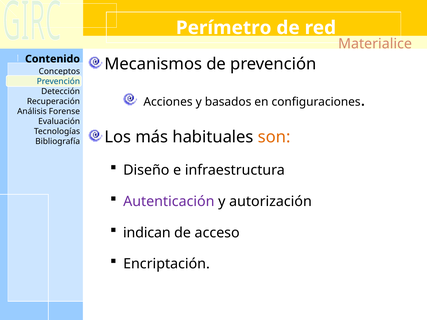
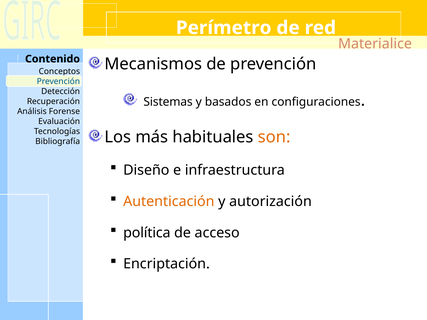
Acciones: Acciones -> Sistemas (168, 102)
Autenticación colour: purple -> orange (169, 202)
indican: indican -> política (147, 233)
